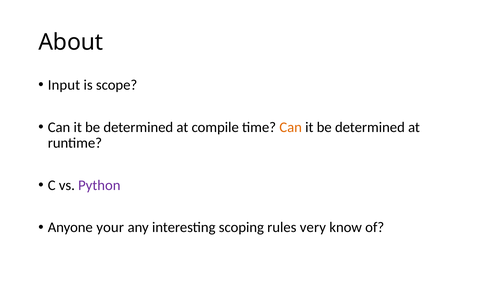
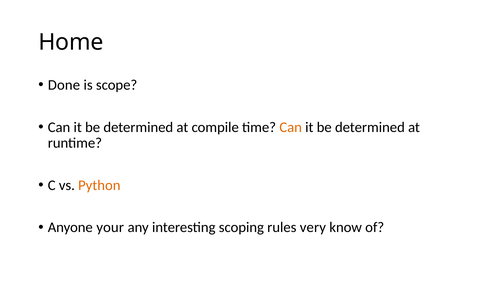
About: About -> Home (71, 42)
Input: Input -> Done (64, 85)
Python colour: purple -> orange (99, 185)
